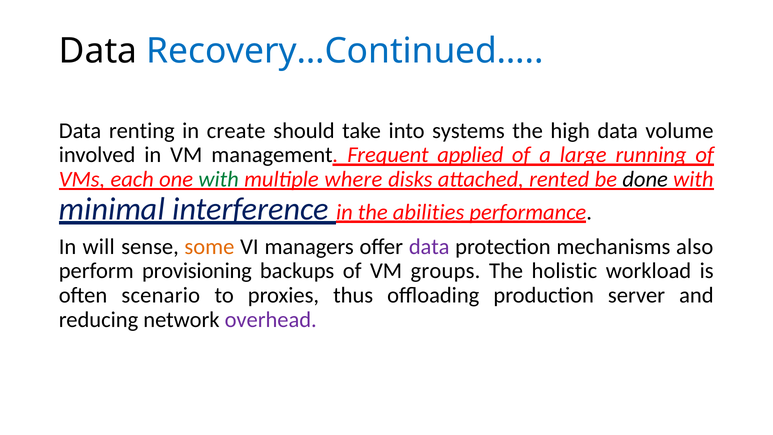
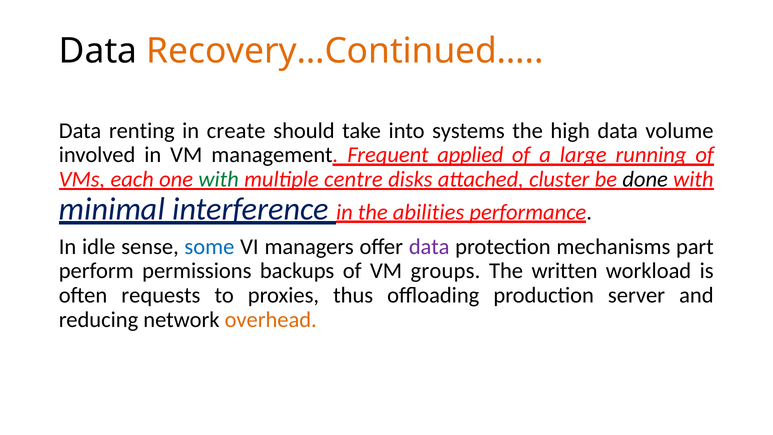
Recovery…Continued… colour: blue -> orange (345, 51)
where: where -> centre (353, 179)
rented: rented -> cluster (559, 179)
will: will -> idle (99, 247)
some colour: orange -> blue (209, 247)
also: also -> part (695, 247)
provisioning: provisioning -> permissions (197, 271)
holistic: holistic -> written (565, 271)
scenario: scenario -> requests (161, 295)
overhead colour: purple -> orange (271, 320)
